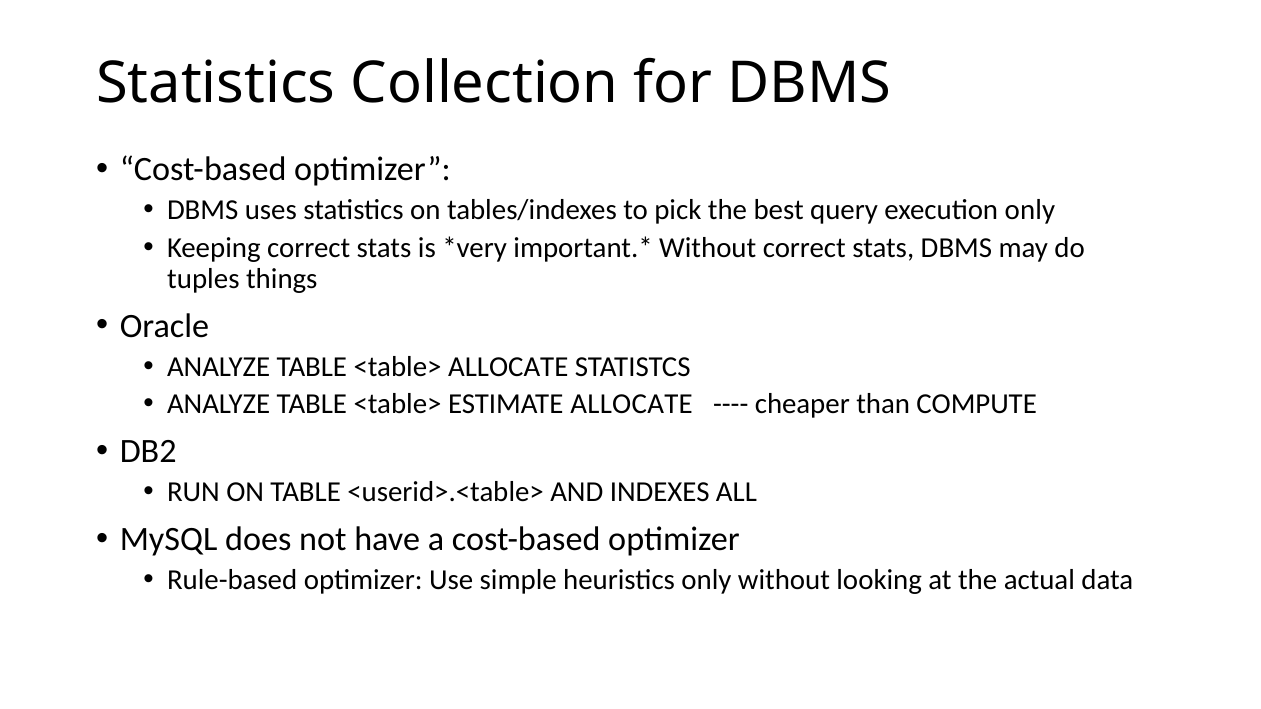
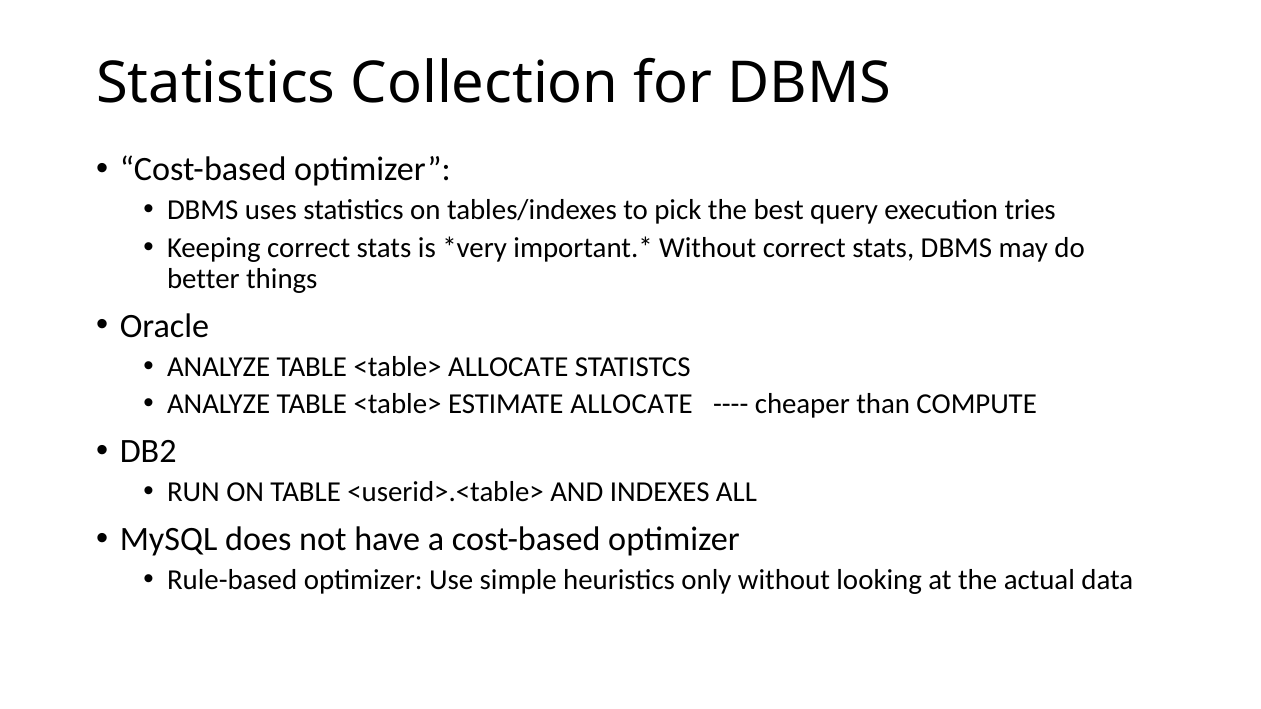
execution only: only -> tries (1030, 210)
tuples: tuples -> better (203, 279)
